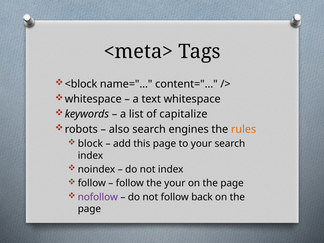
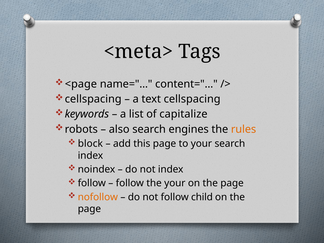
<block: <block -> <page (81, 84)
whitespace: whitespace -> cellspacing (93, 99)
text whitespace: whitespace -> cellspacing (192, 99)
nofollow colour: purple -> orange (98, 197)
back: back -> child (202, 197)
